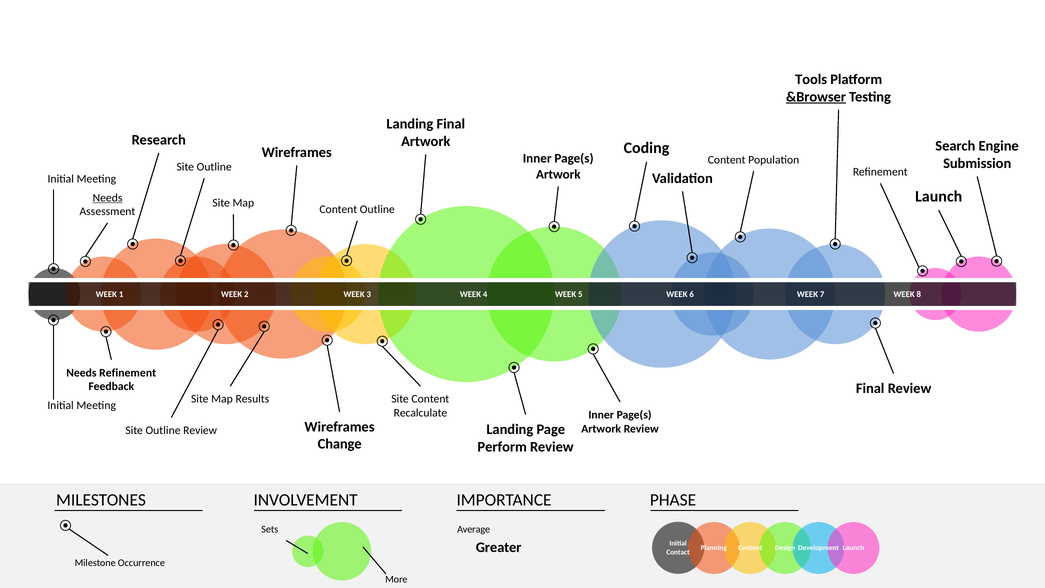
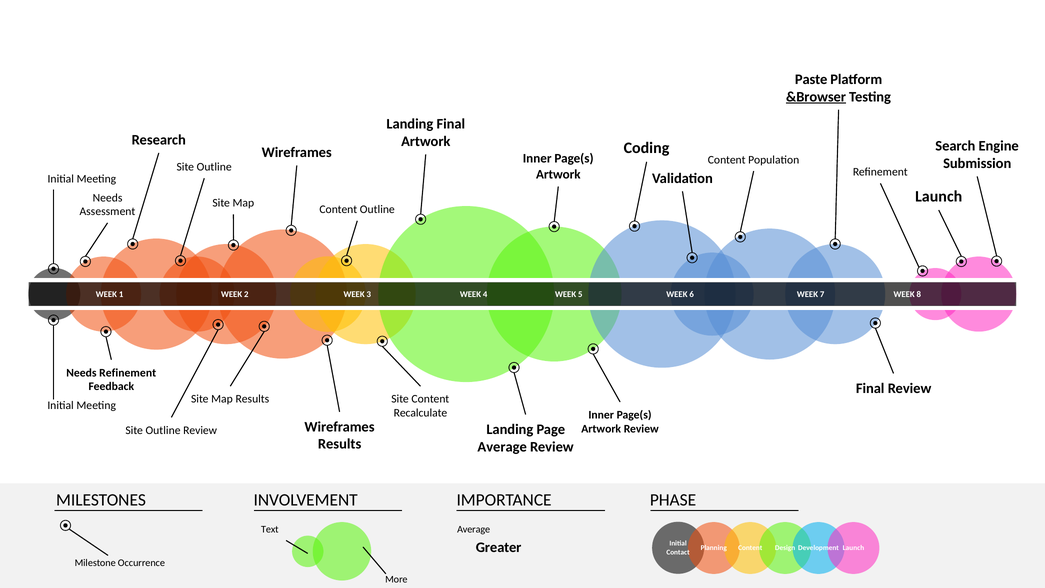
Tools: Tools -> Paste (811, 79)
Needs underline: present -> none (108, 198)
Change: Change -> Results (340, 444)
Perform: Perform -> Average (502, 447)
Sets: Sets -> Text (270, 529)
